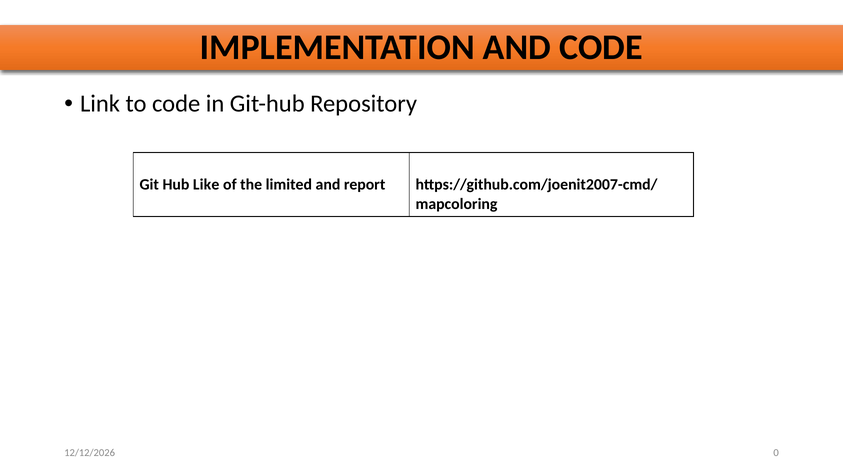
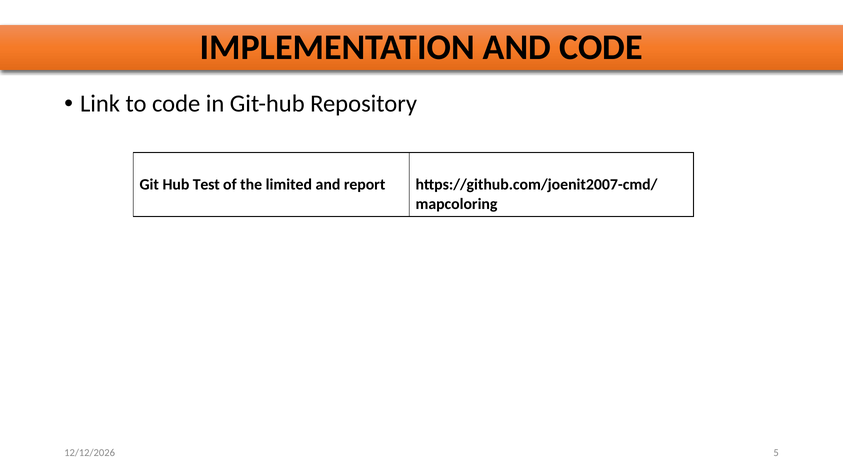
Like: Like -> Test (206, 185)
0: 0 -> 5 (776, 453)
